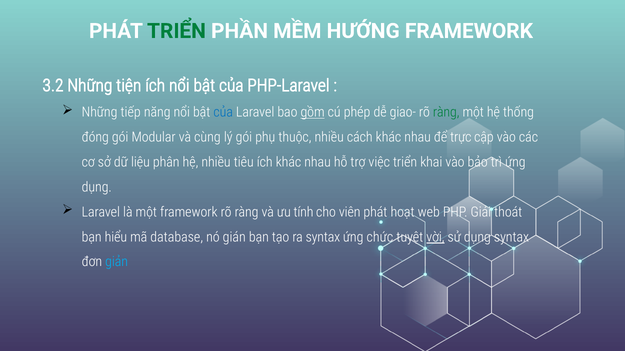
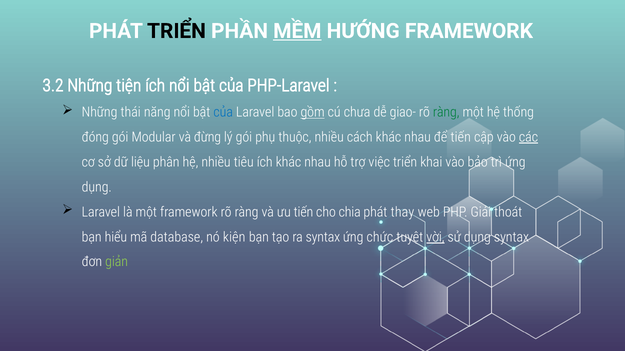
TRIỂN colour: green -> black (176, 31)
MỀM underline: none -> present (297, 31)
tiếp: tiếp -> thái (131, 112)
phép: phép -> chưa (357, 112)
cùng: cùng -> đừng (208, 137)
để trực: trực -> tiến (461, 137)
các underline: none -> present (529, 137)
ưu tính: tính -> tiến (304, 212)
viên: viên -> chia (350, 212)
hoạt: hoạt -> thay (402, 212)
gián: gián -> kiện (234, 237)
giản colour: light blue -> light green (117, 262)
